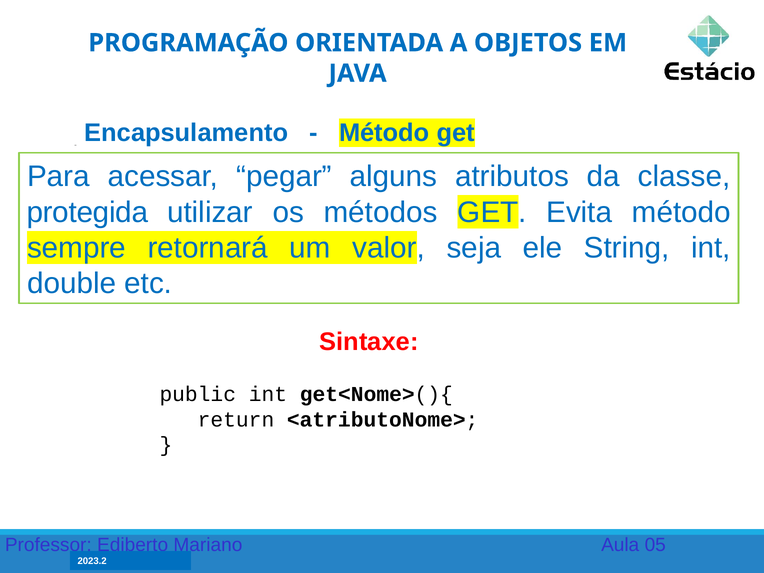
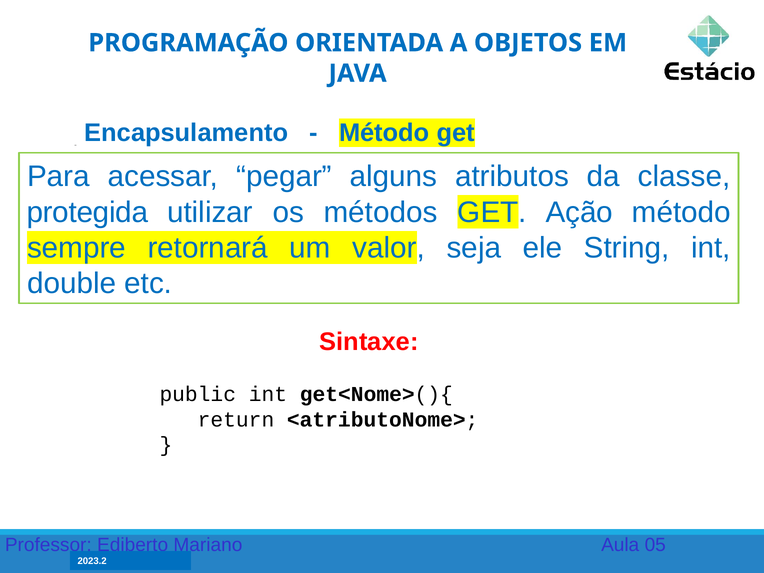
Evita: Evita -> Ação (579, 212)
